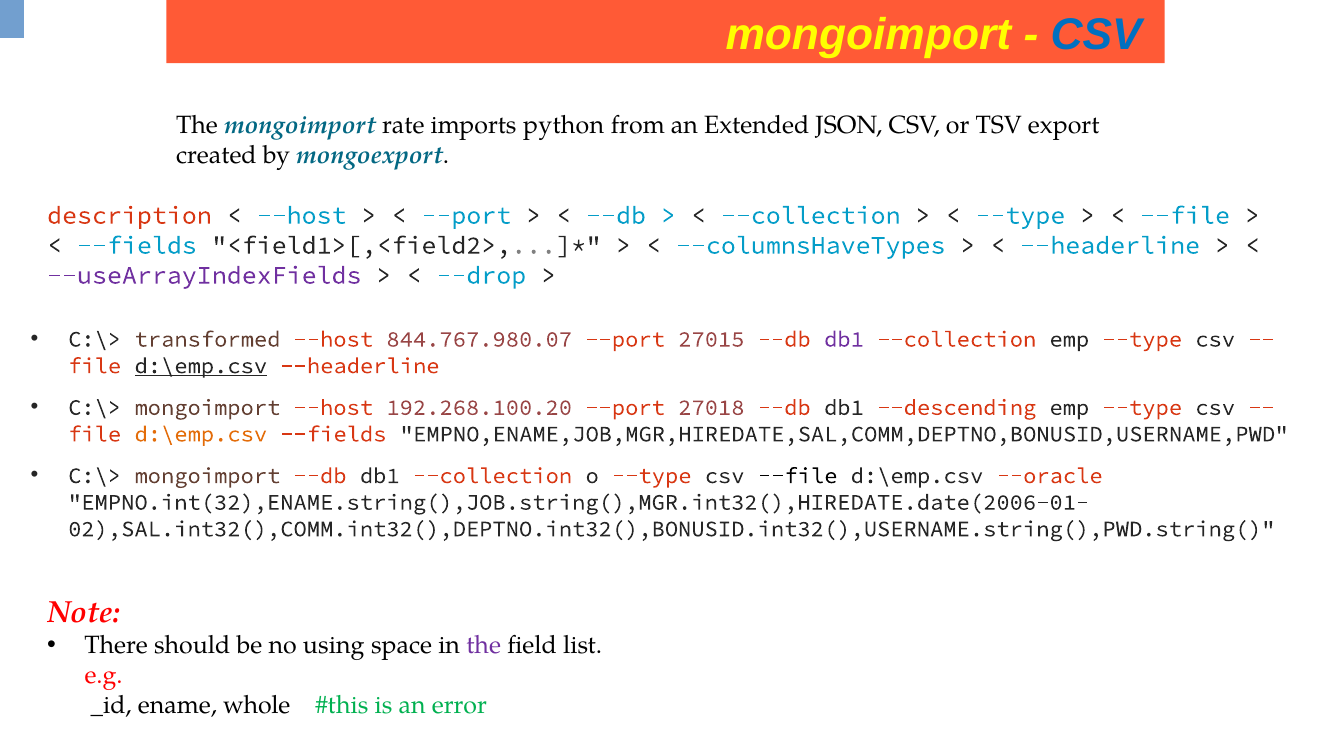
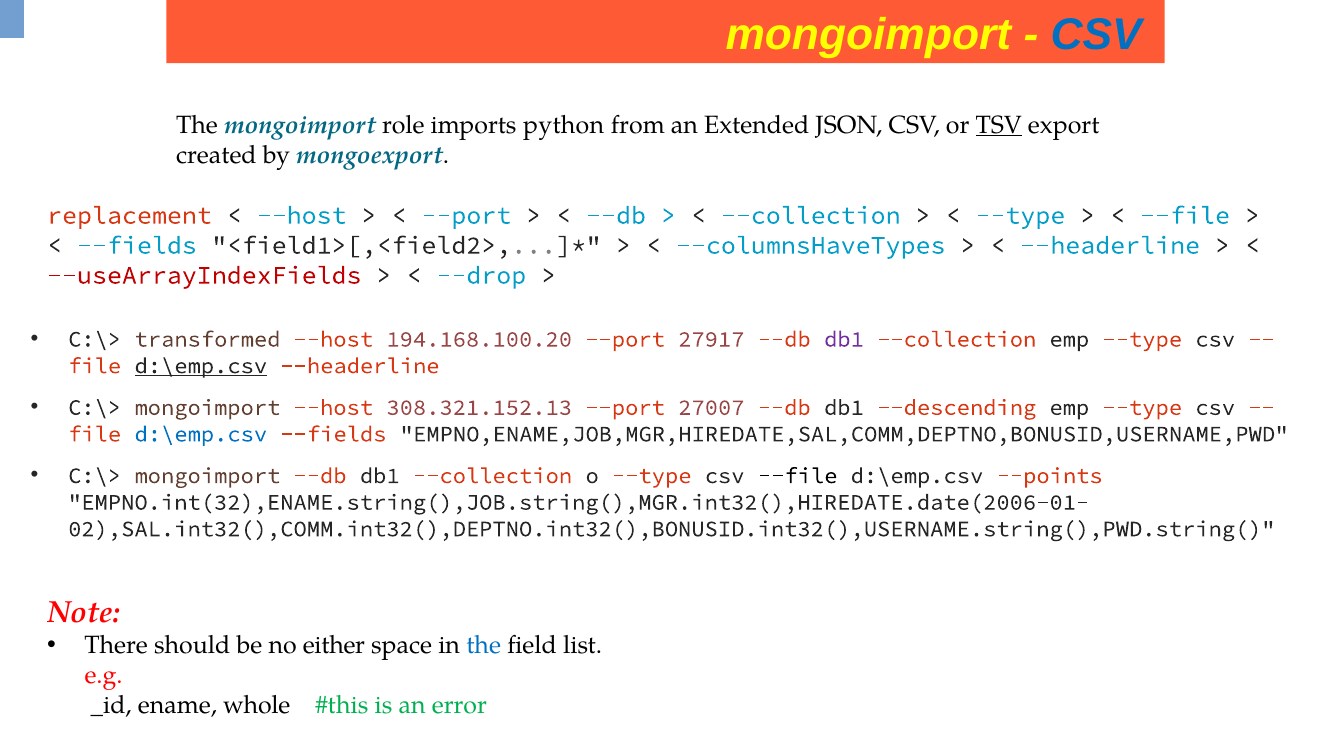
rate: rate -> role (403, 125)
TSV underline: none -> present (999, 125)
description: description -> replacement (129, 215)
--useArrayIndexFields colour: purple -> red (204, 275)
844.767.980.07: 844.767.980.07 -> 194.168.100.20 (479, 339)
27015: 27015 -> 27917 (711, 339)
192.268.100.20: 192.268.100.20 -> 308.321.152.13 (479, 407)
27018: 27018 -> 27007 (711, 407)
d:\emp.csv colour: orange -> blue (201, 434)
--oracle: --oracle -> --points (1050, 476)
using: using -> either (334, 645)
the colour: purple -> blue (484, 645)
